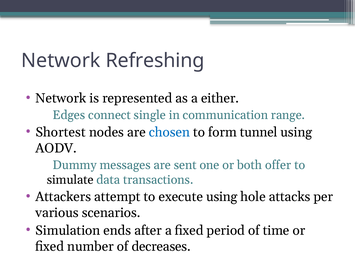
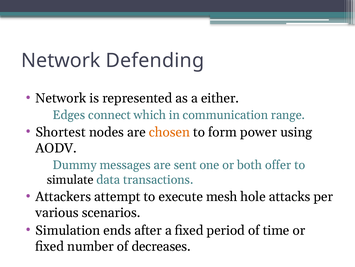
Refreshing: Refreshing -> Defending (155, 61)
single: single -> which (150, 115)
chosen colour: blue -> orange (169, 132)
tunnel: tunnel -> power (259, 132)
execute using: using -> mesh (222, 196)
